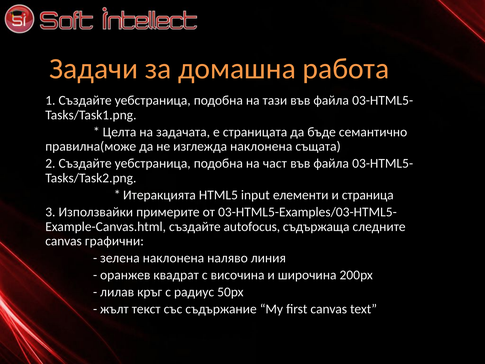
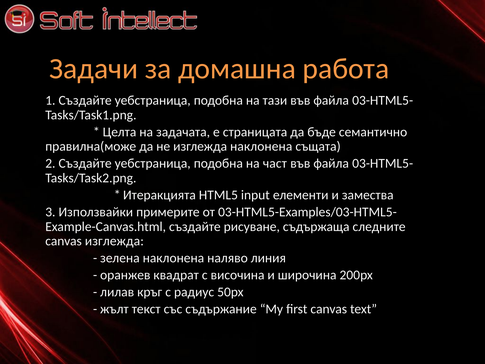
страница: страница -> замества (368, 195)
autofocus: autofocus -> рисуване (252, 226)
canvas графични: графични -> изглежда (114, 241)
